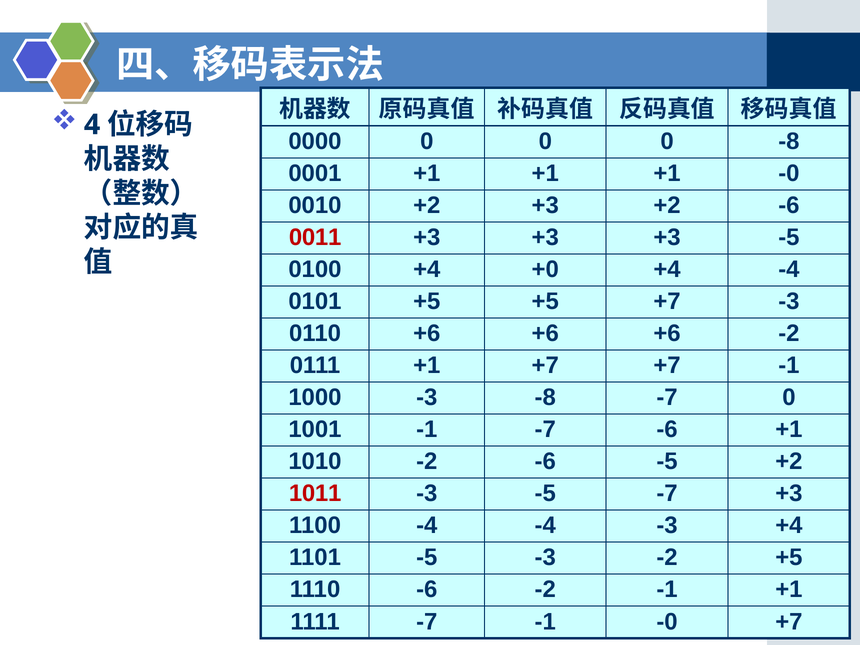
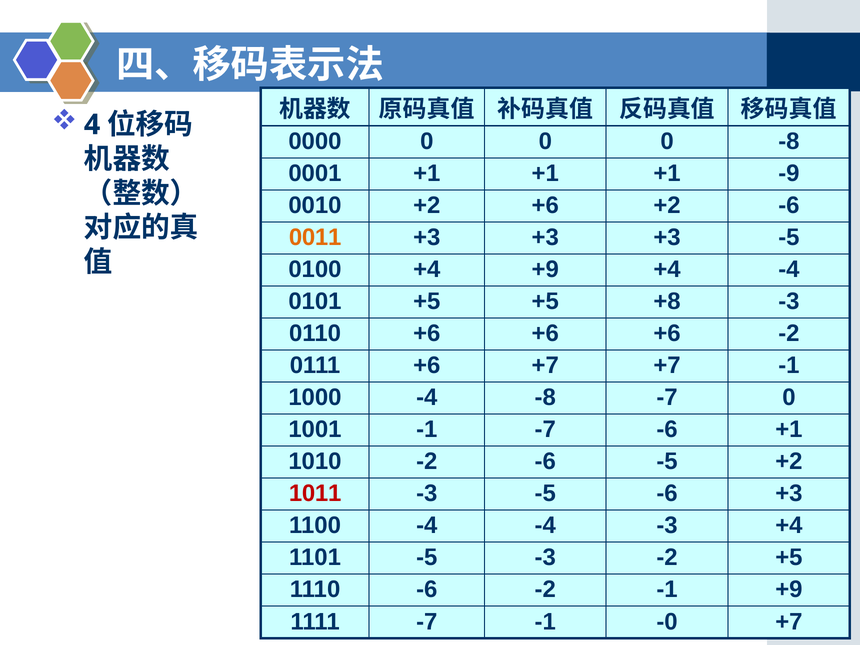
+1 -0: -0 -> -9 (789, 173)
+2 +3: +3 -> +6 (545, 205)
0011 colour: red -> orange (315, 237)
+4 +0: +0 -> +9 (545, 269)
+5 +7: +7 -> +8 (667, 301)
0111 +1: +1 -> +6 (427, 365)
1000 -3: -3 -> -4 (427, 397)
-5 -7: -7 -> -6 (667, 494)
-1 +1: +1 -> +9 (789, 590)
